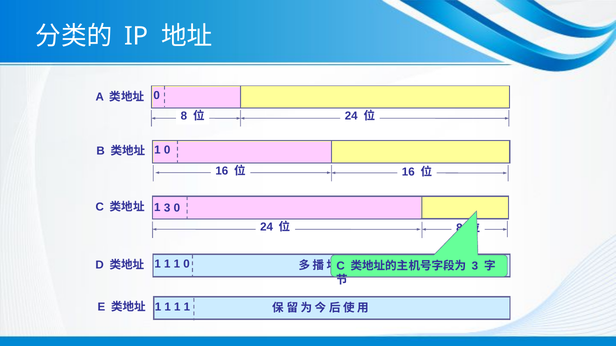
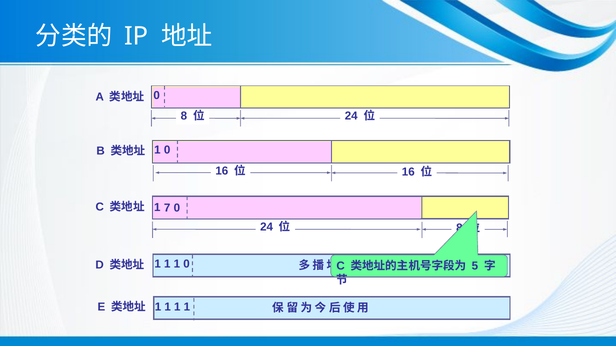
1 3: 3 -> 7 (167, 208)
3: 3 -> 5 (475, 266)
